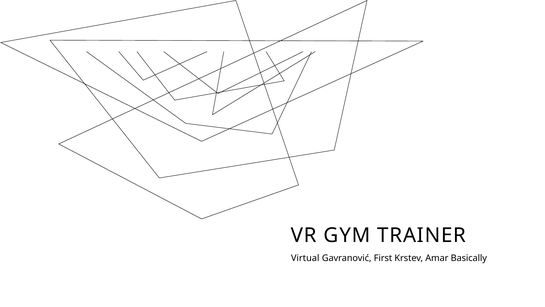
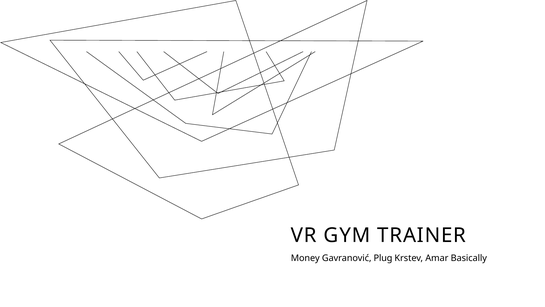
Virtual: Virtual -> Money (305, 258)
First: First -> Plug (383, 258)
